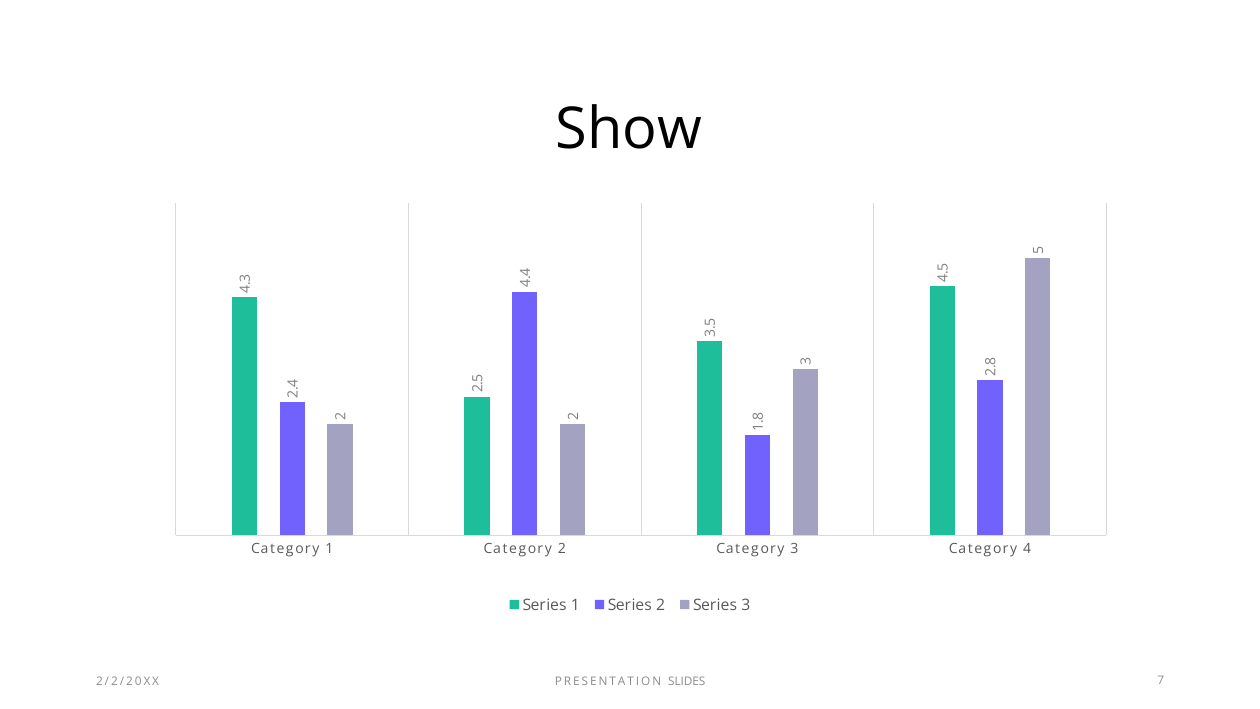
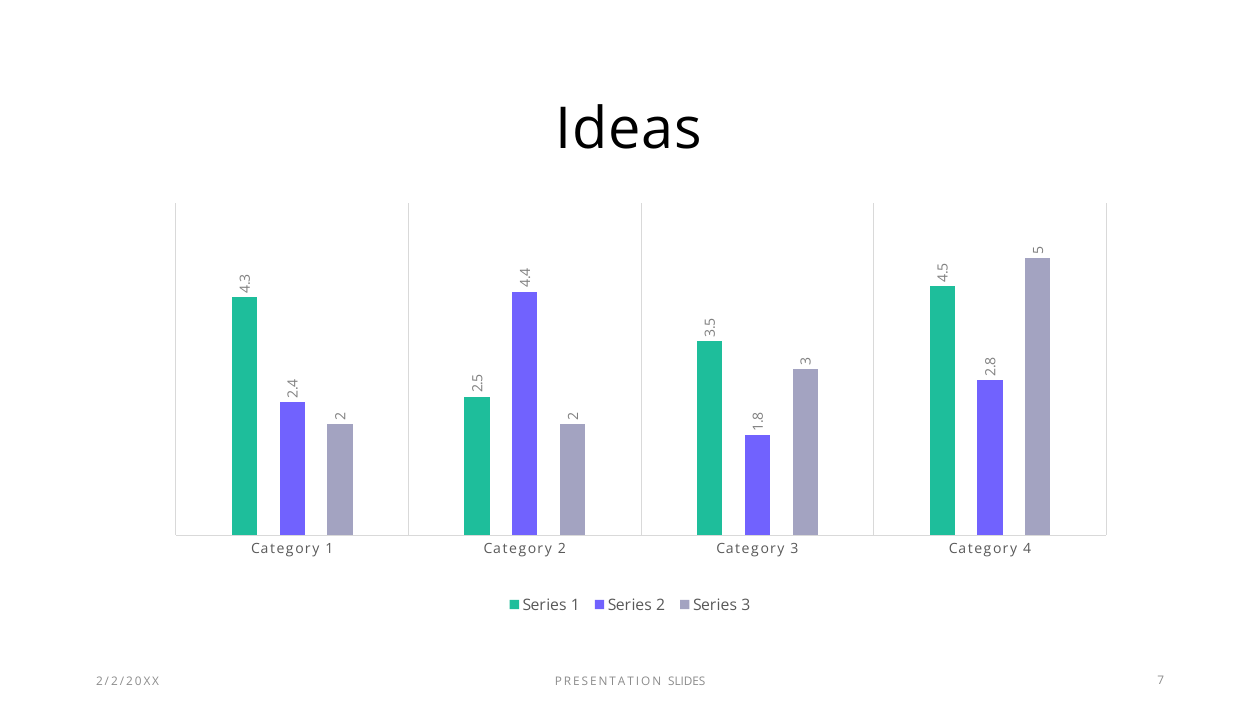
Show: Show -> Ideas (629, 130)
